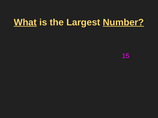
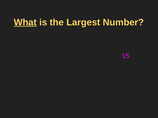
Number underline: present -> none (123, 22)
